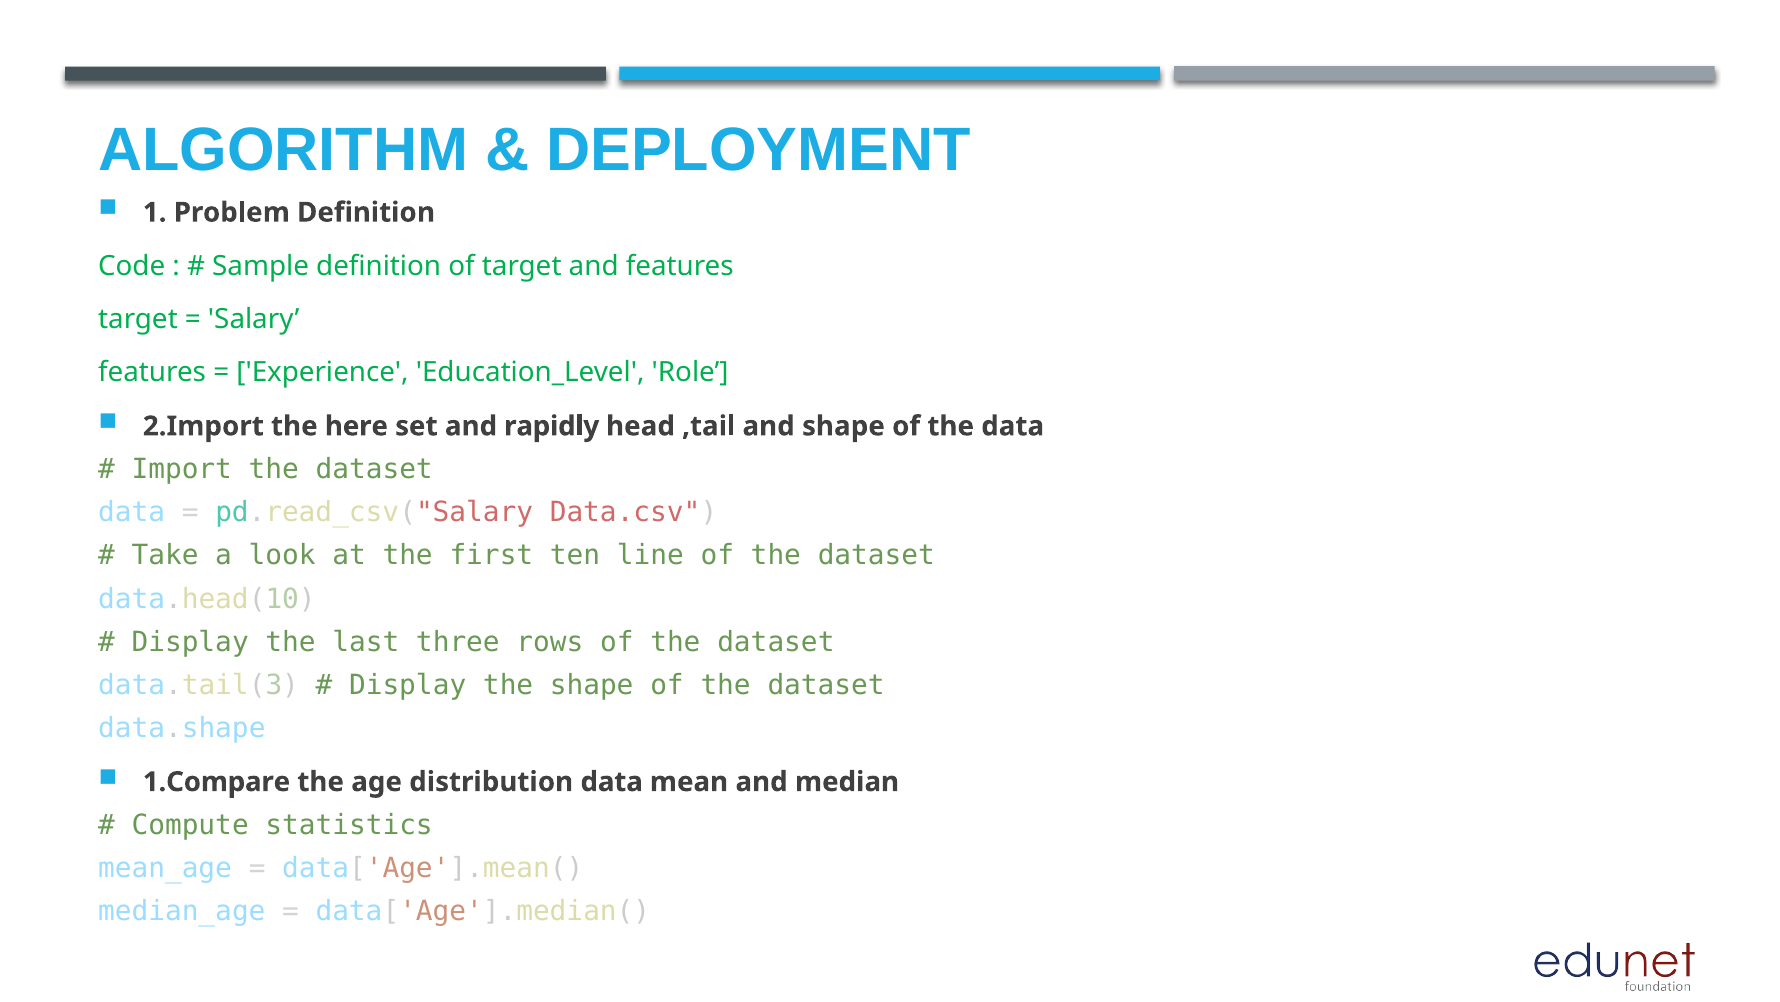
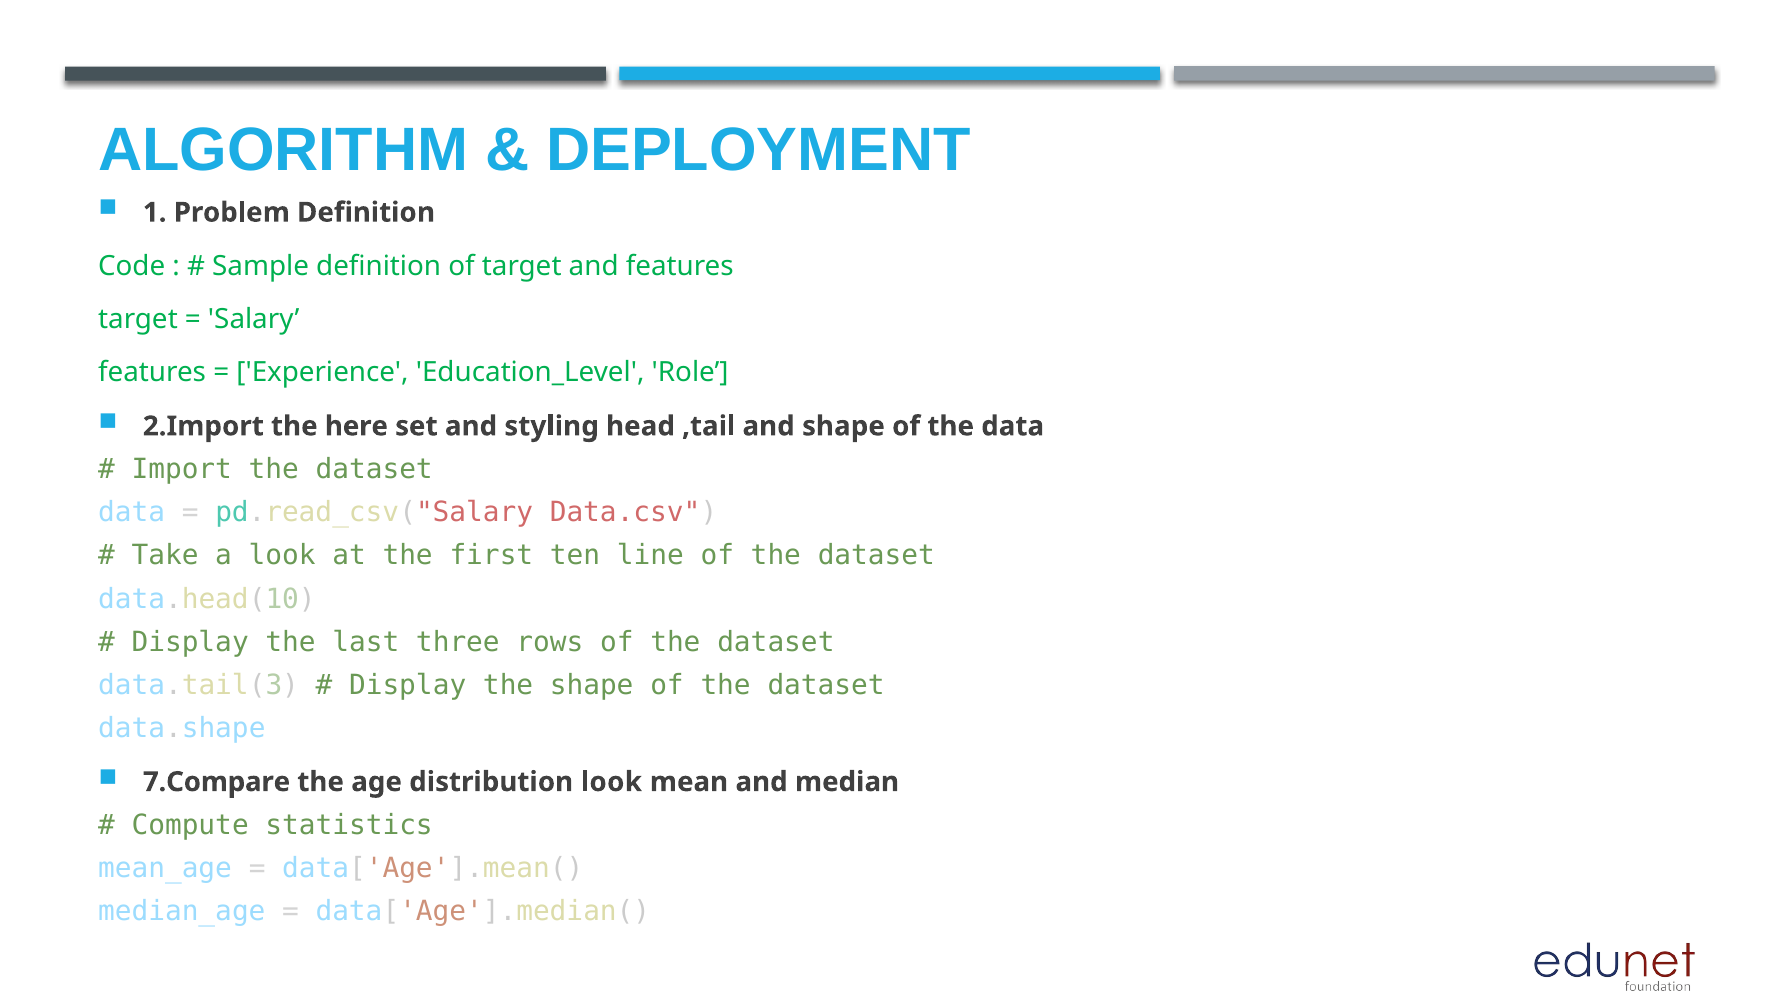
rapidly: rapidly -> styling (552, 426)
1.Compare: 1.Compare -> 7.Compare (217, 781)
distribution data: data -> look (611, 781)
